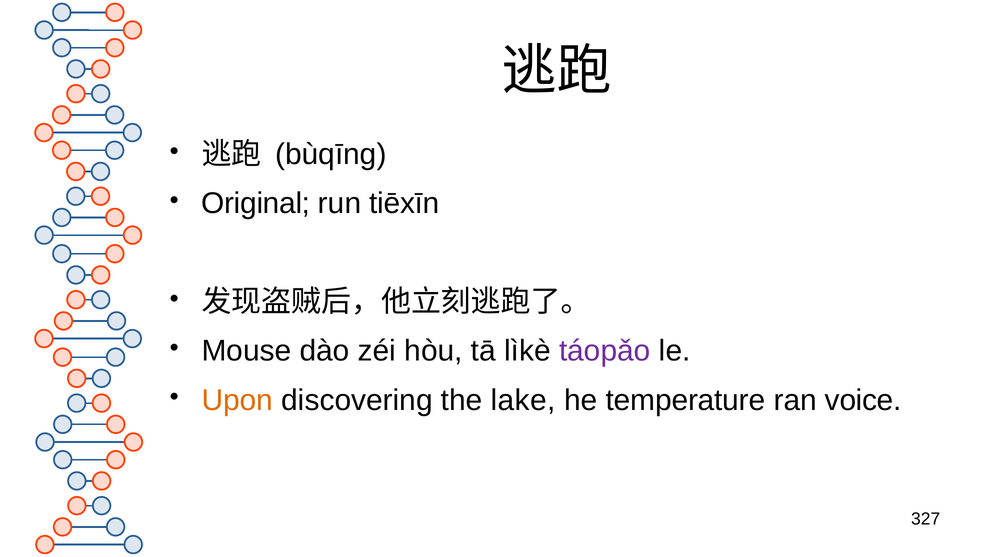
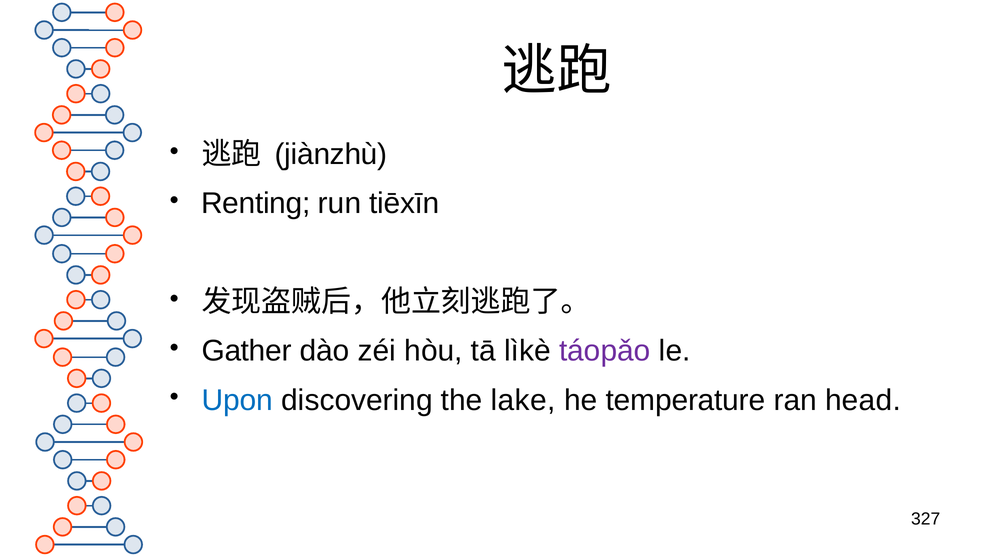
bùqīng: bùqīng -> jiànzhù (331, 154)
Original: Original -> Renting (256, 204)
Mouse: Mouse -> Gather (247, 351)
Upon colour: orange -> blue (237, 400)
voice: voice -> head (863, 400)
